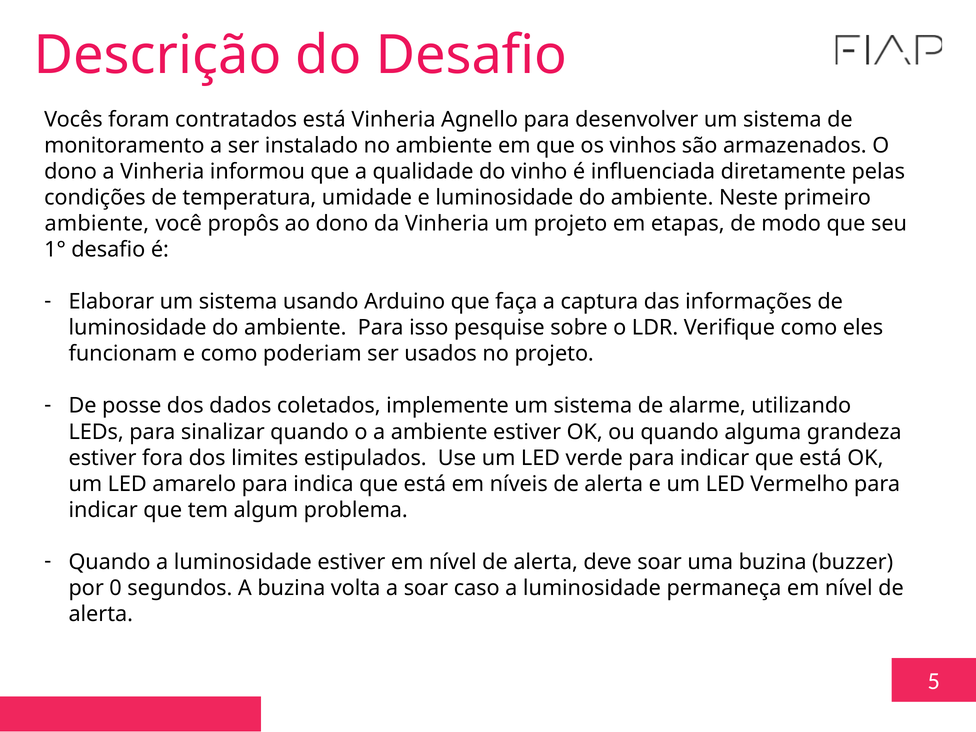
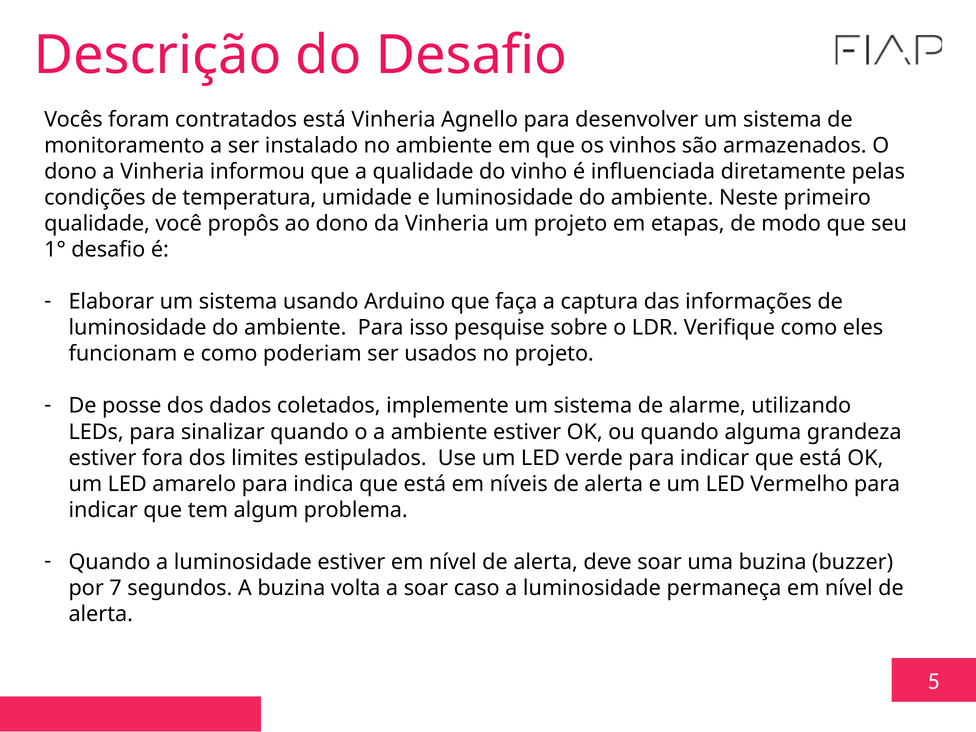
ambiente: ambiente -> qualidade (97, 224)
0: 0 -> 7 (116, 588)
